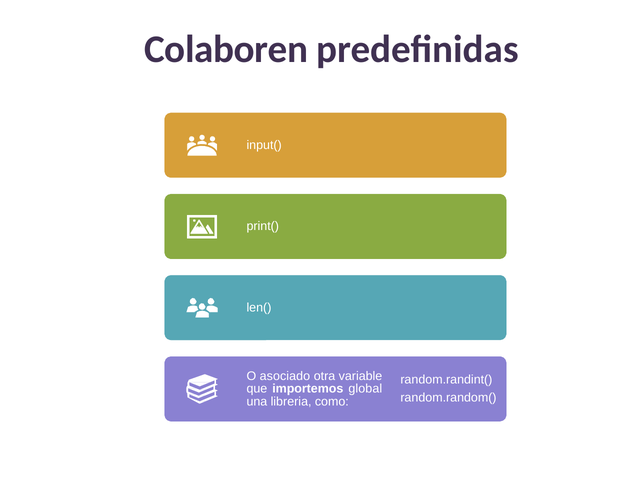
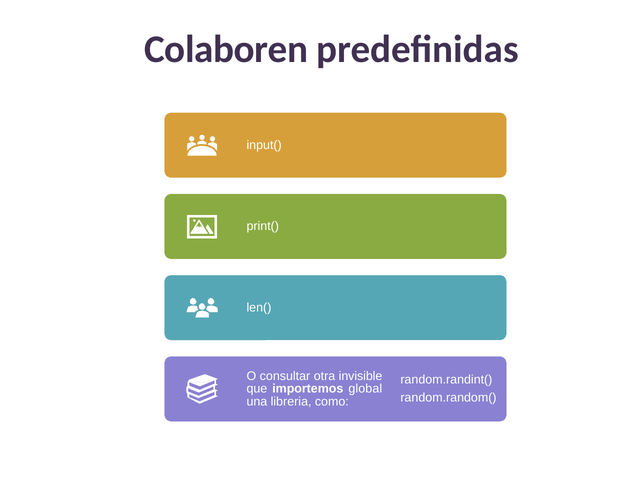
asociado: asociado -> consultar (285, 376)
variable: variable -> invisible (361, 376)
